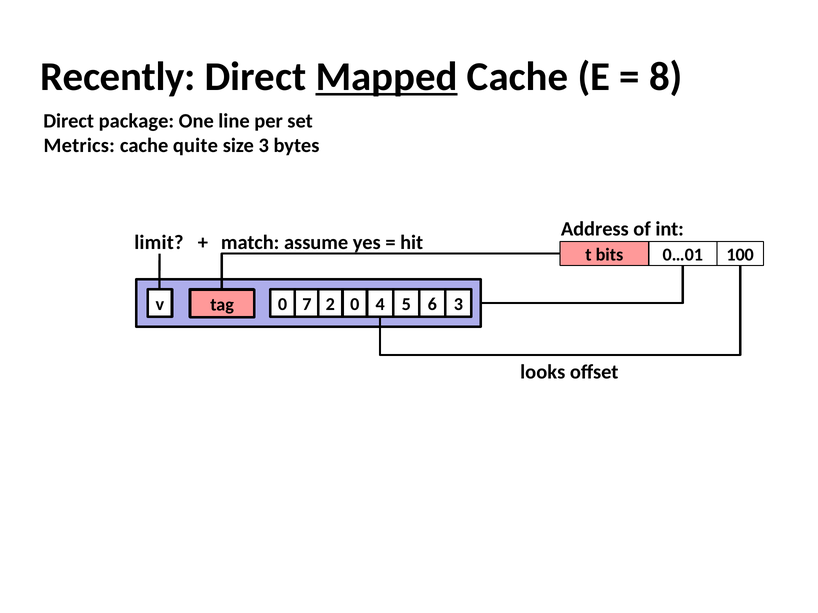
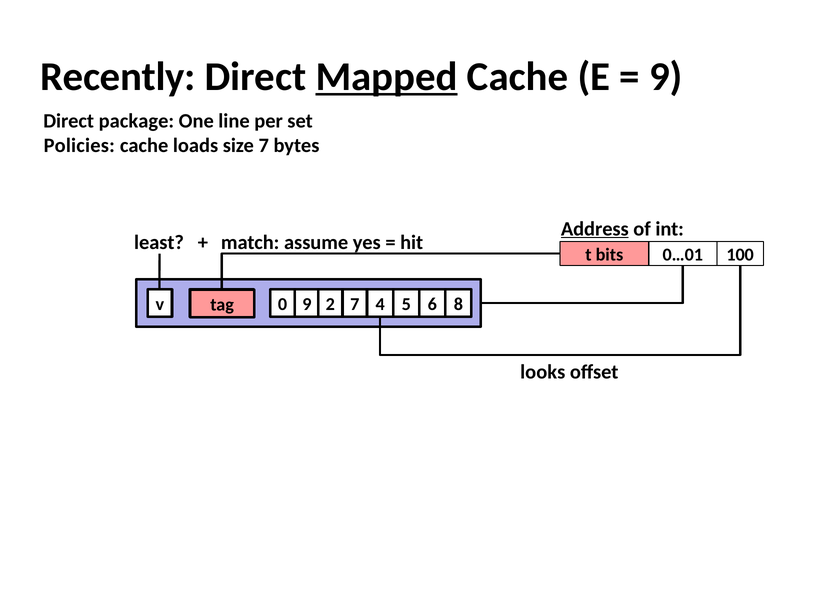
8: 8 -> 9 (666, 77)
Metrics: Metrics -> Policies (79, 146)
quite: quite -> loads (196, 146)
size 3: 3 -> 7 (264, 146)
Address underline: none -> present (595, 229)
limit: limit -> least (159, 243)
0 7: 7 -> 9 (307, 305)
v 0: 0 -> 7 (355, 305)
2 3: 3 -> 8 (458, 305)
